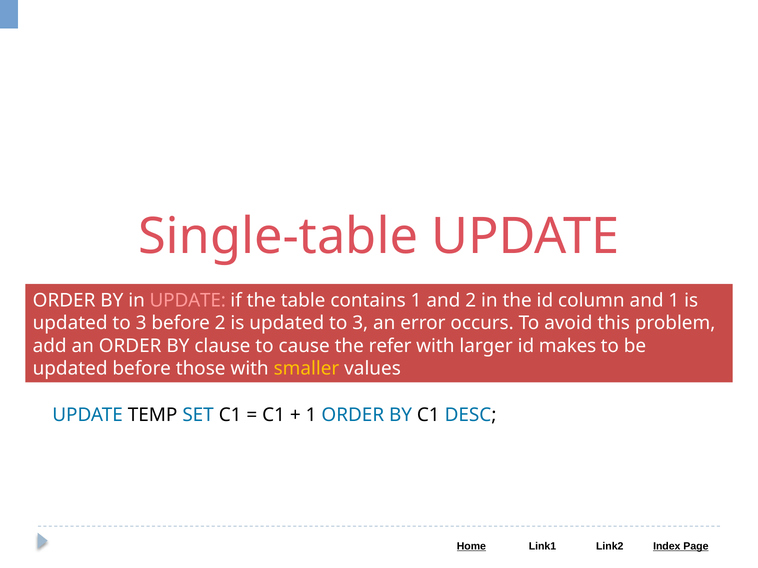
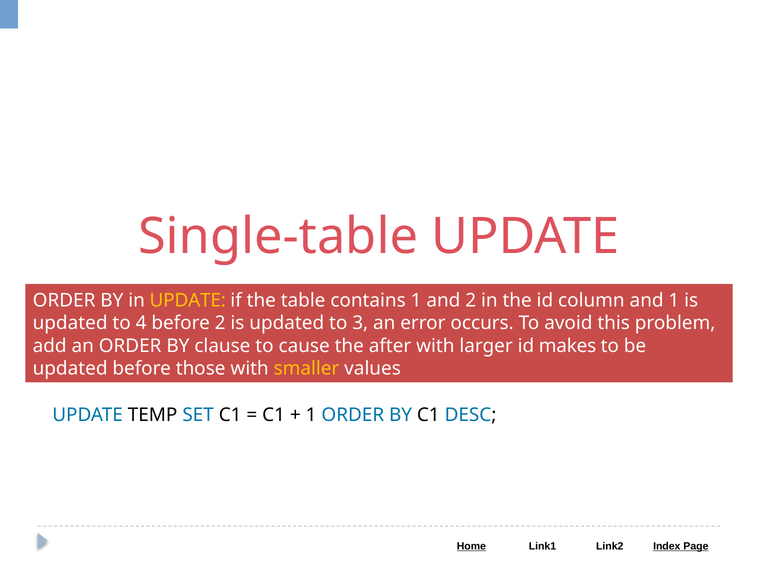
UPDATE colour: pink -> yellow (188, 301)
3: 3 -> 4 (141, 323)
refer: refer -> after (390, 346)
